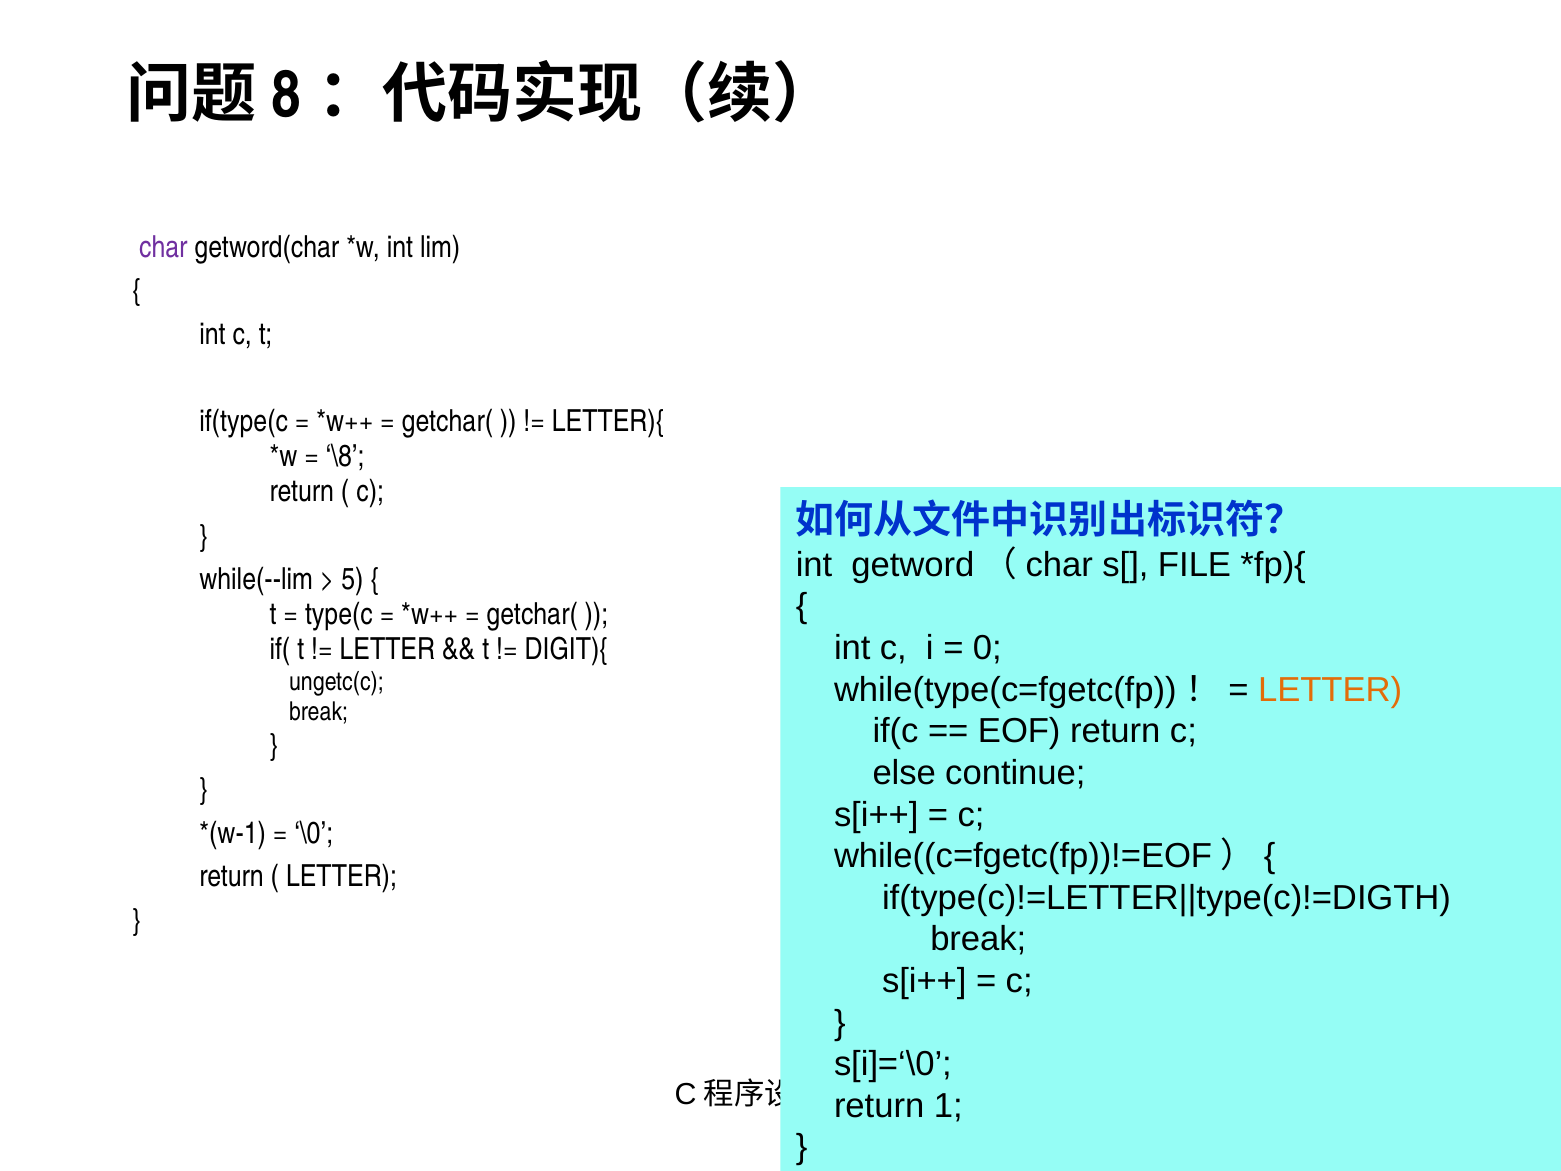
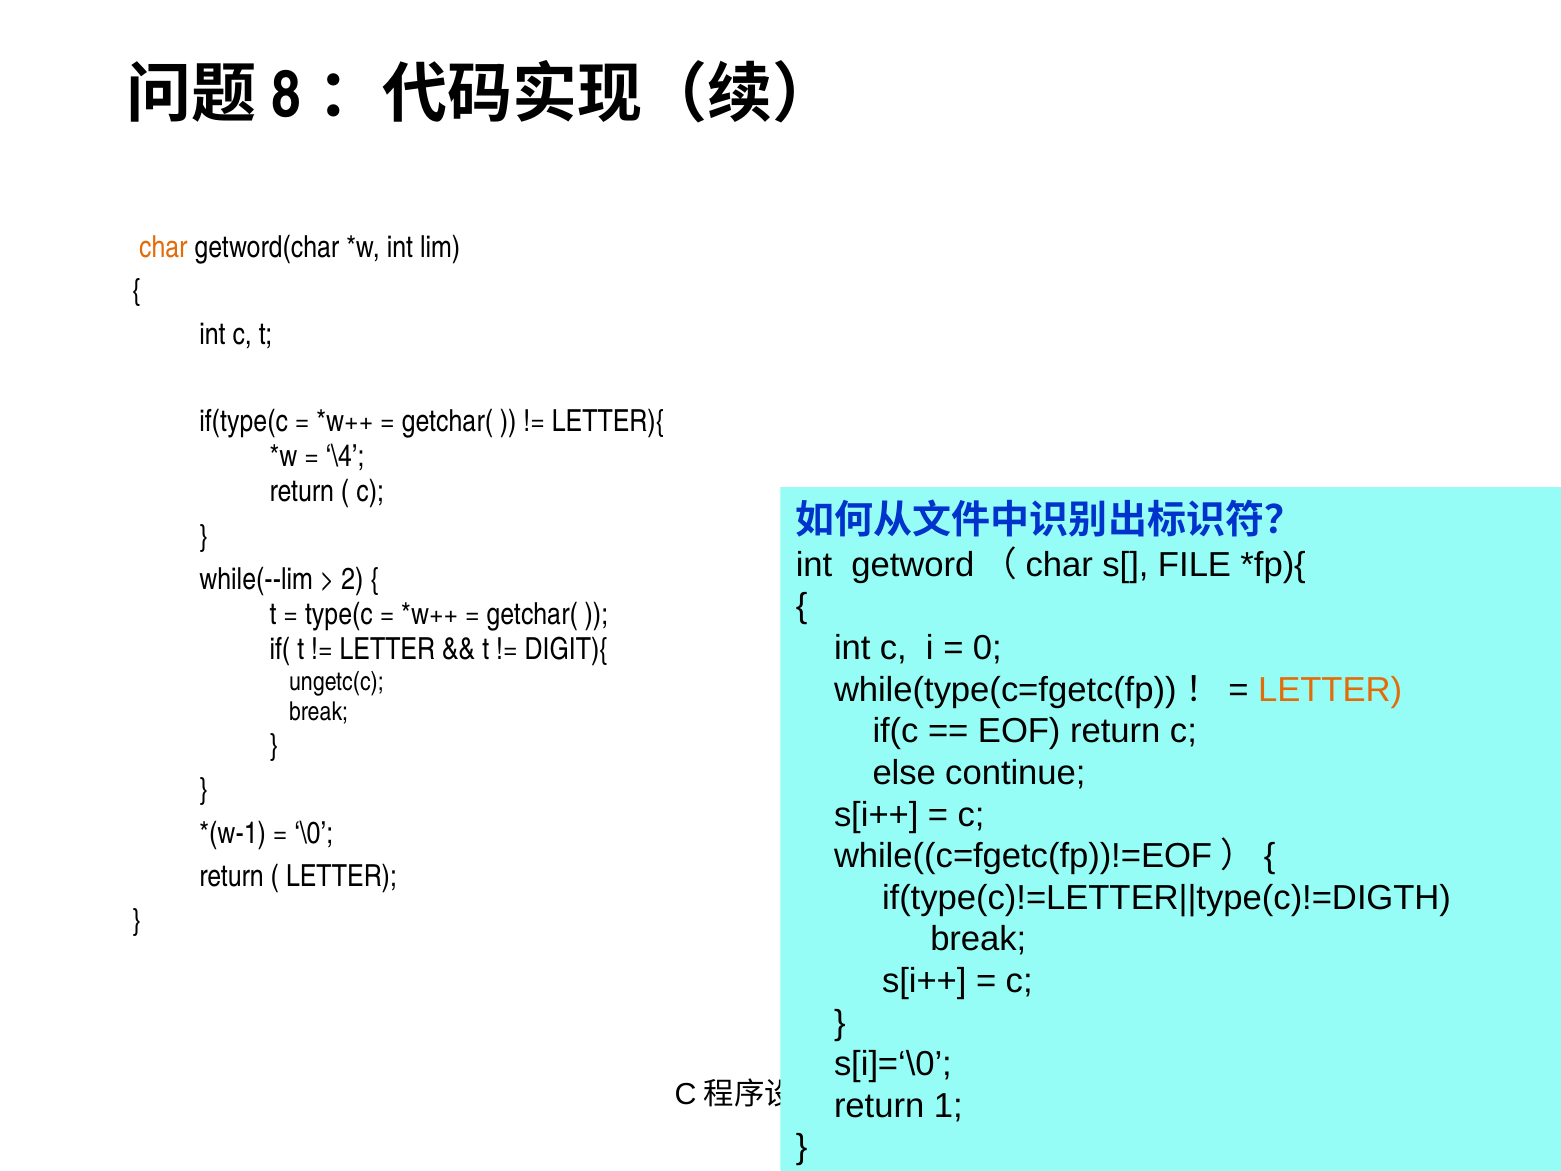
char colour: purple -> orange (163, 247)
\8: \8 -> \4 (345, 456)
5: 5 -> 2 (352, 580)
